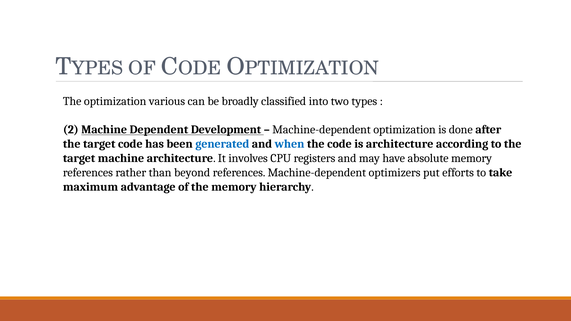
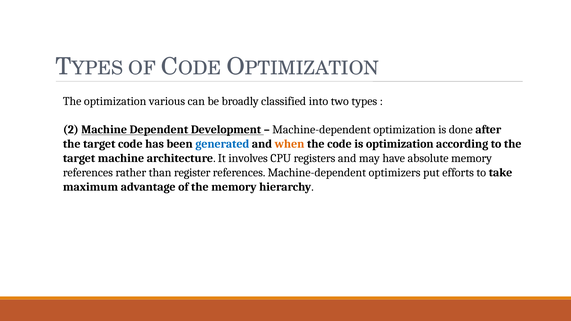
when colour: blue -> orange (290, 144)
is architecture: architecture -> optimization (400, 144)
beyond: beyond -> register (192, 173)
